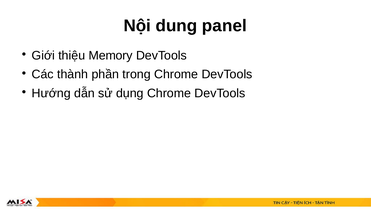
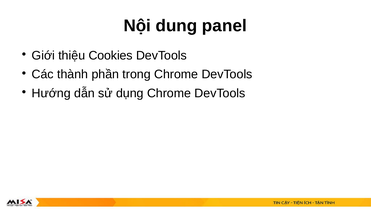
Memory: Memory -> Cookies (111, 55)
